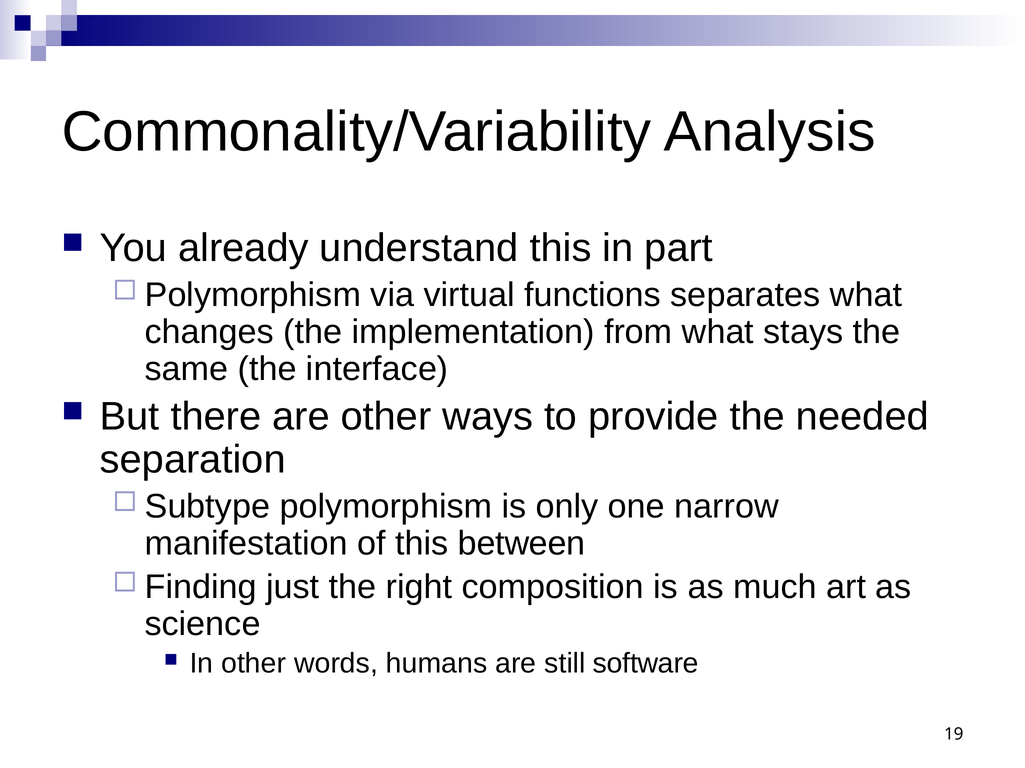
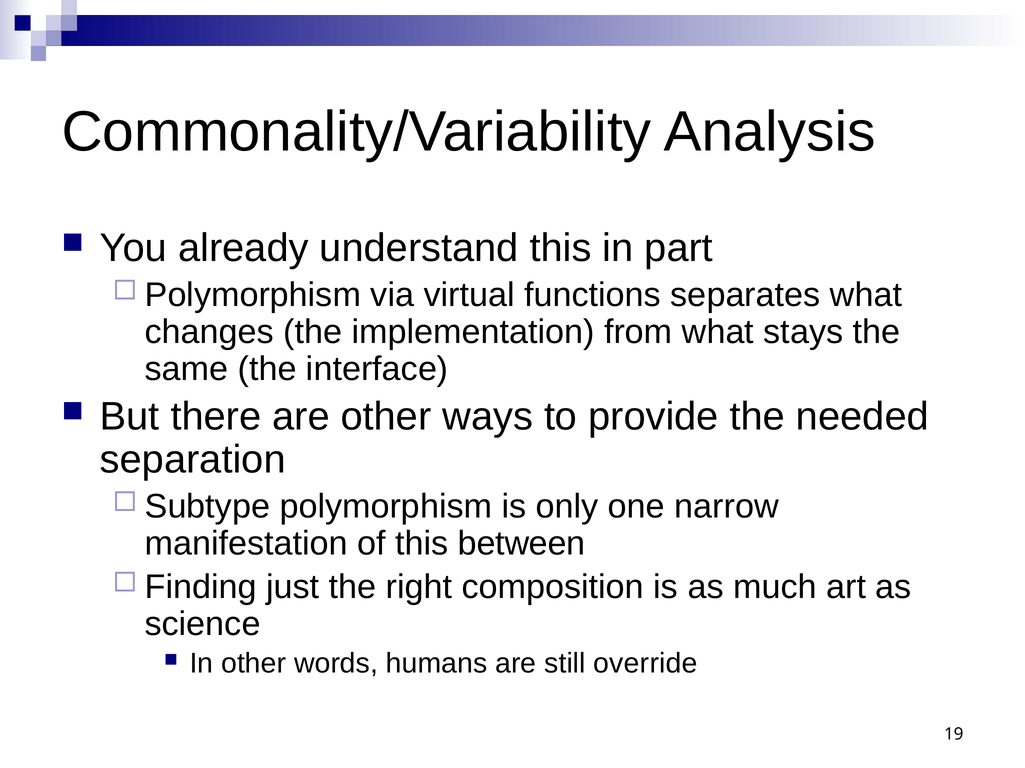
software: software -> override (646, 664)
